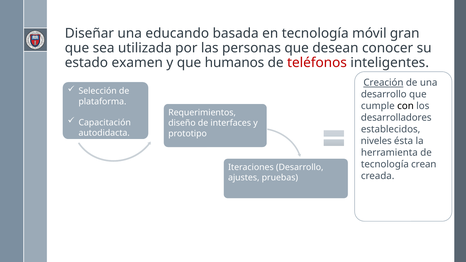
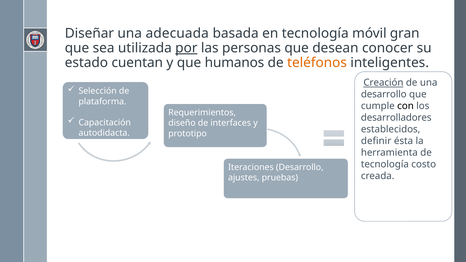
educando: educando -> adecuada (177, 33)
por underline: none -> present (186, 48)
examen: examen -> cuentan (137, 63)
teléfonos colour: red -> orange (317, 63)
niveles: niveles -> definir (376, 141)
crean: crean -> costo (424, 164)
